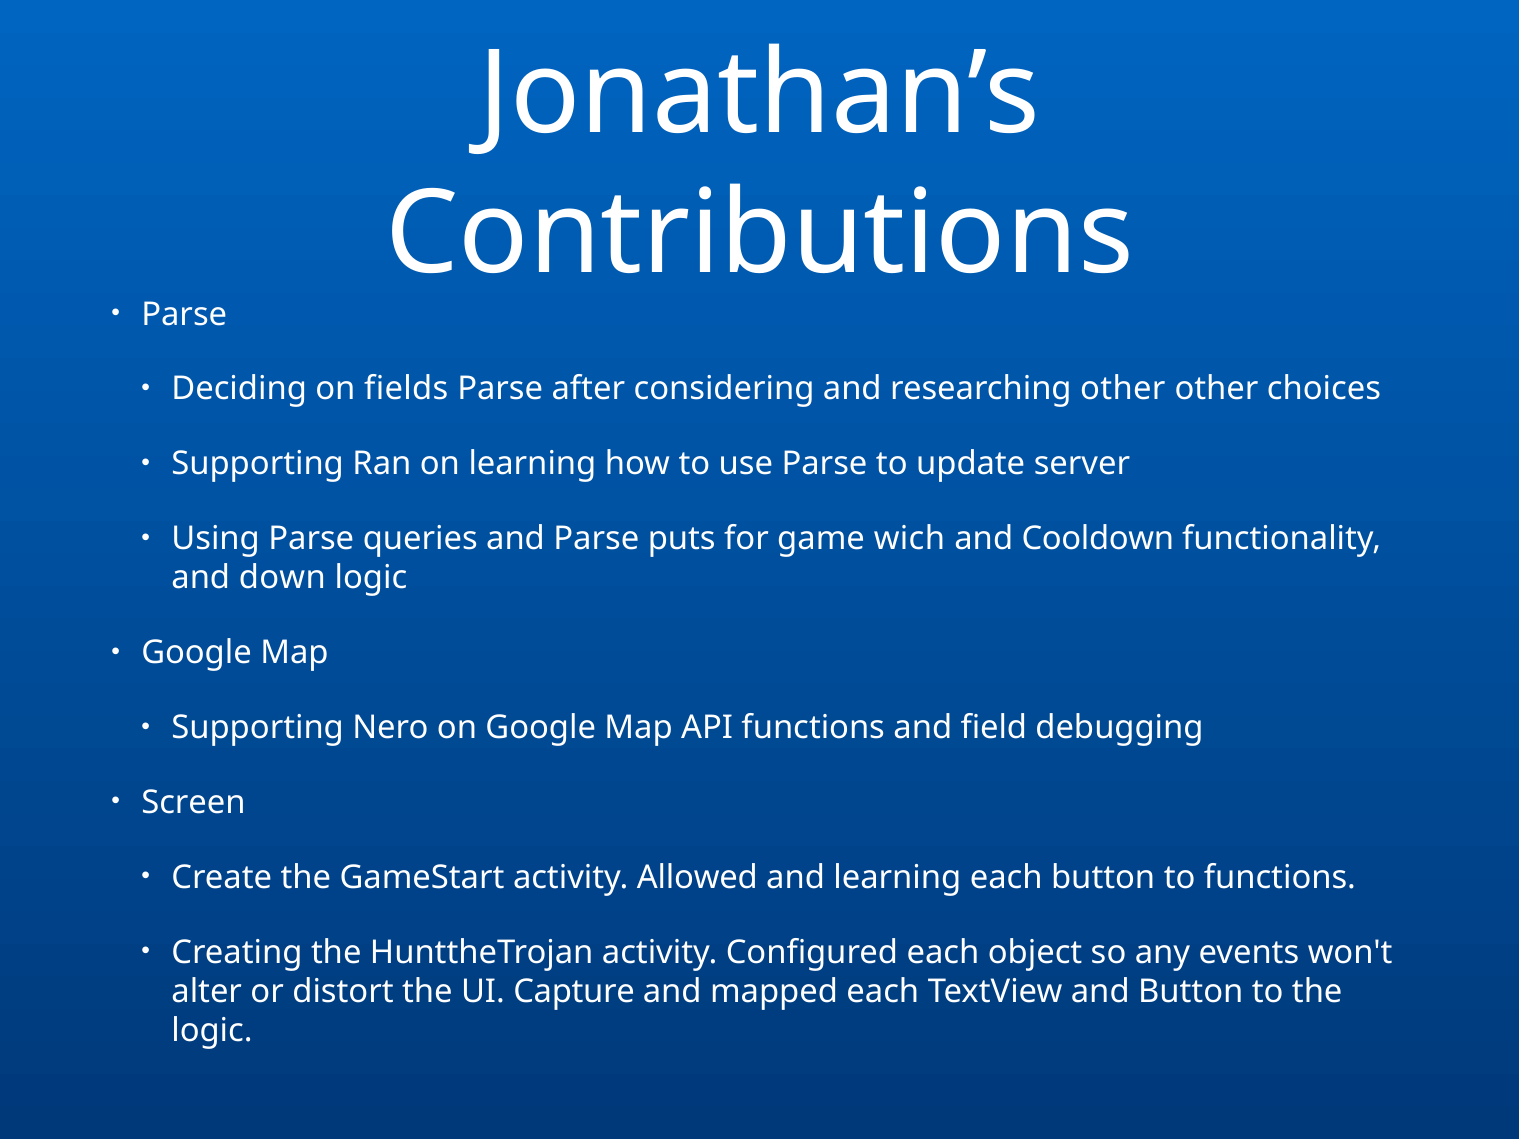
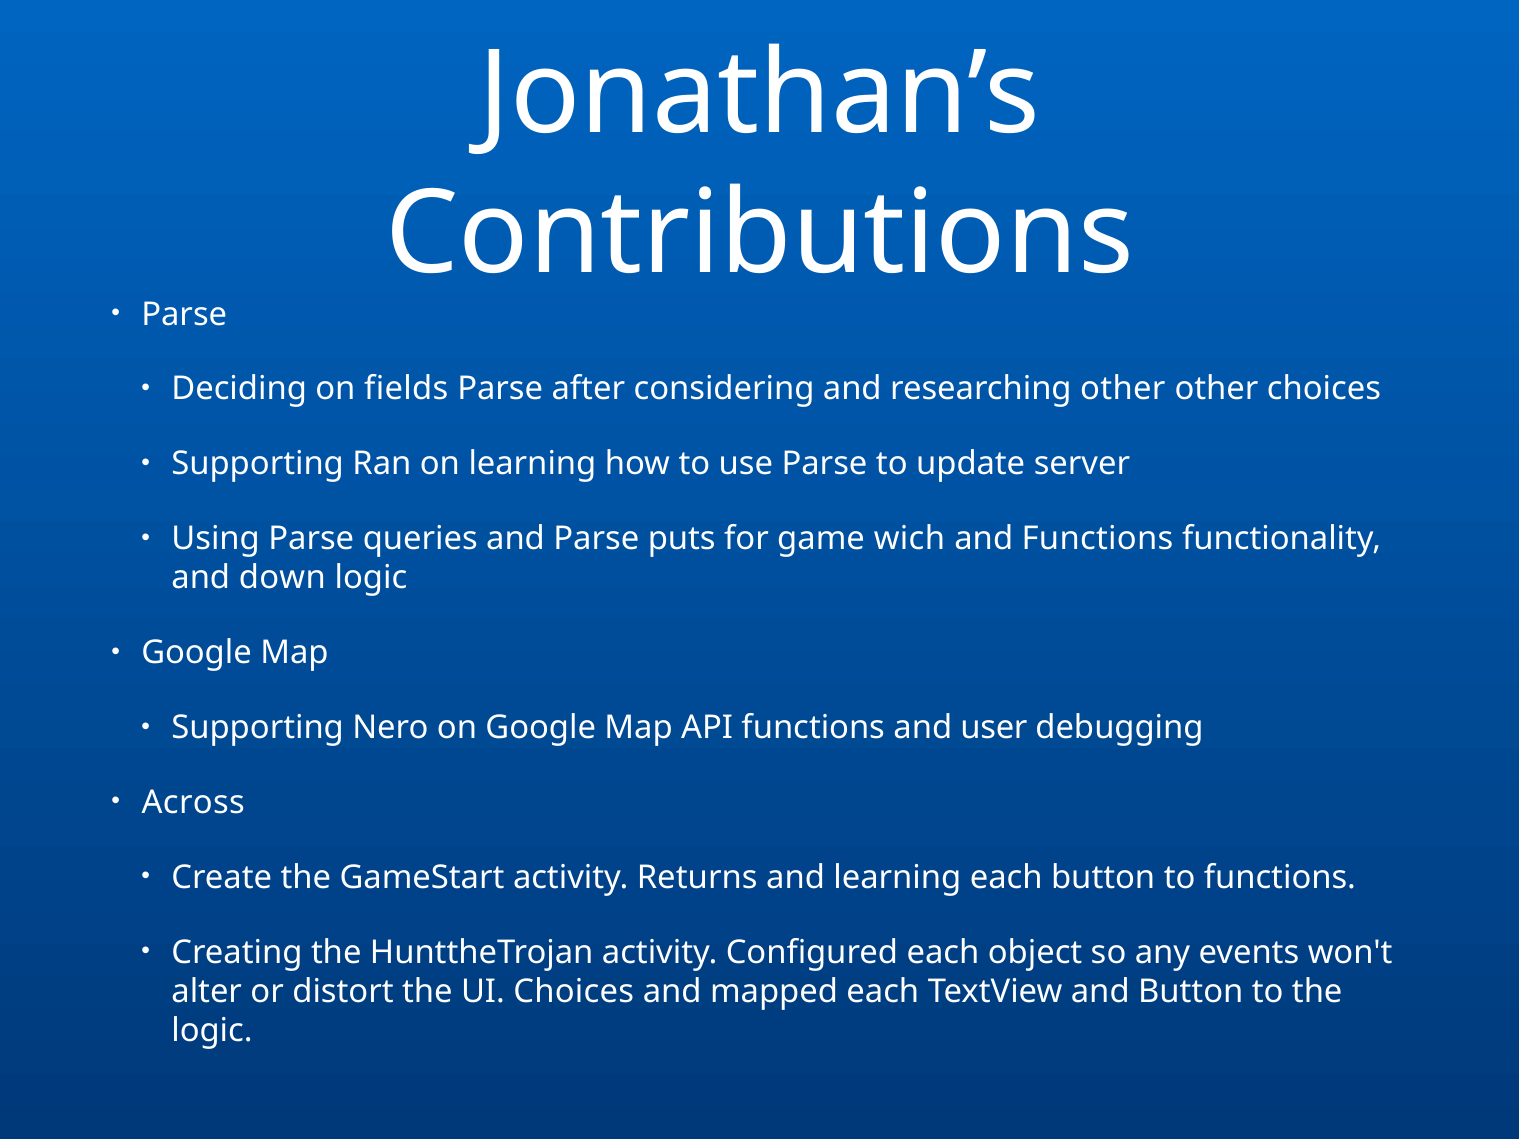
and Cooldown: Cooldown -> Functions (1098, 539)
field: field -> user (994, 728)
Screen: Screen -> Across (193, 803)
Allowed: Allowed -> Returns (697, 878)
UI Capture: Capture -> Choices (574, 992)
